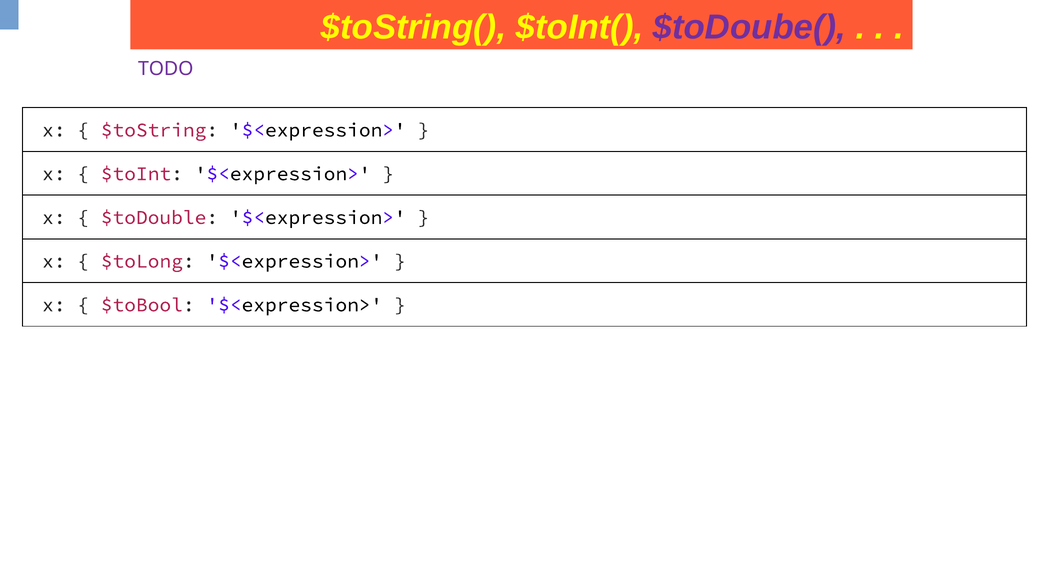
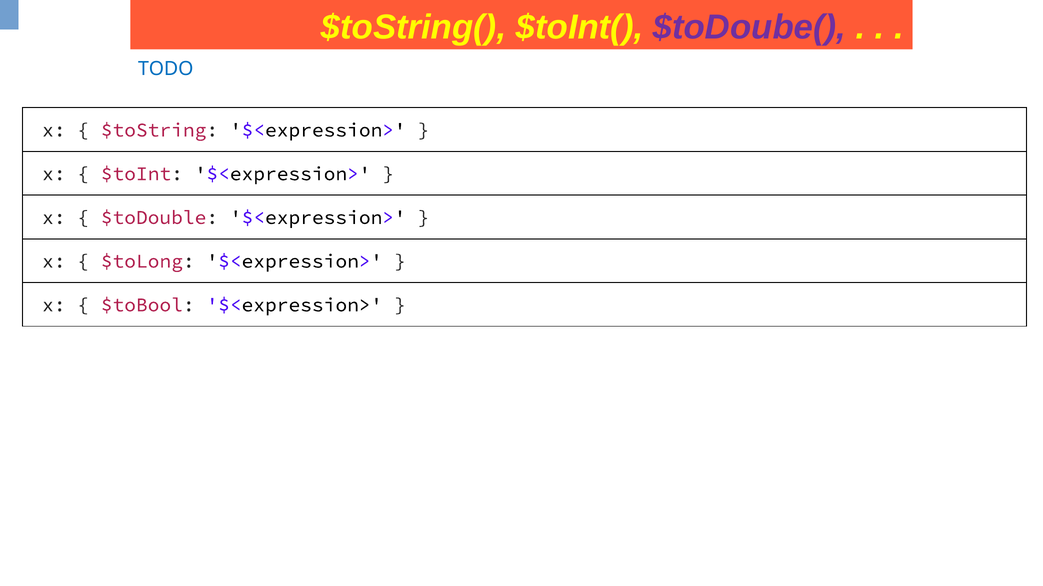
TODO colour: purple -> blue (166, 69)
